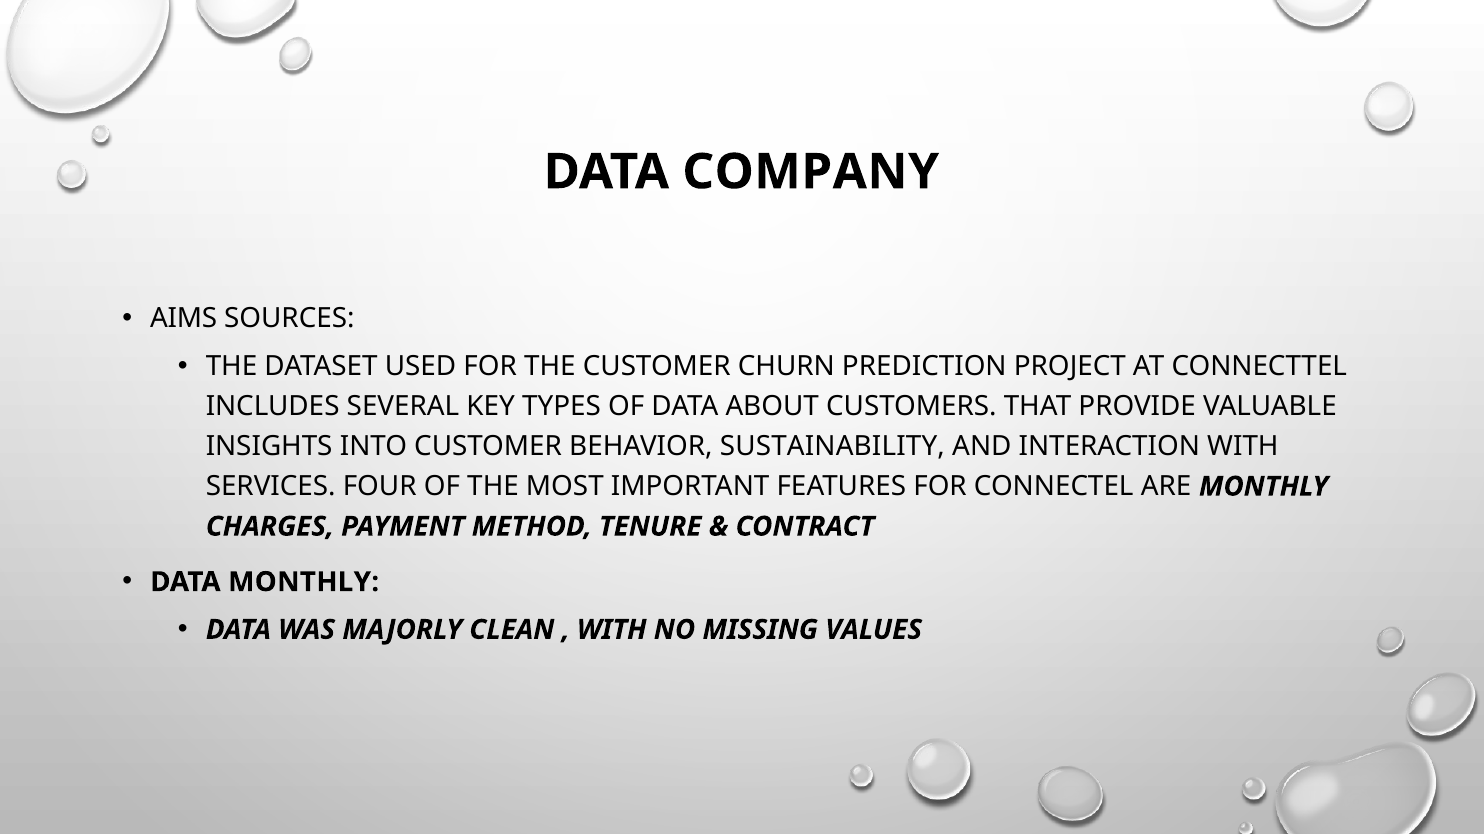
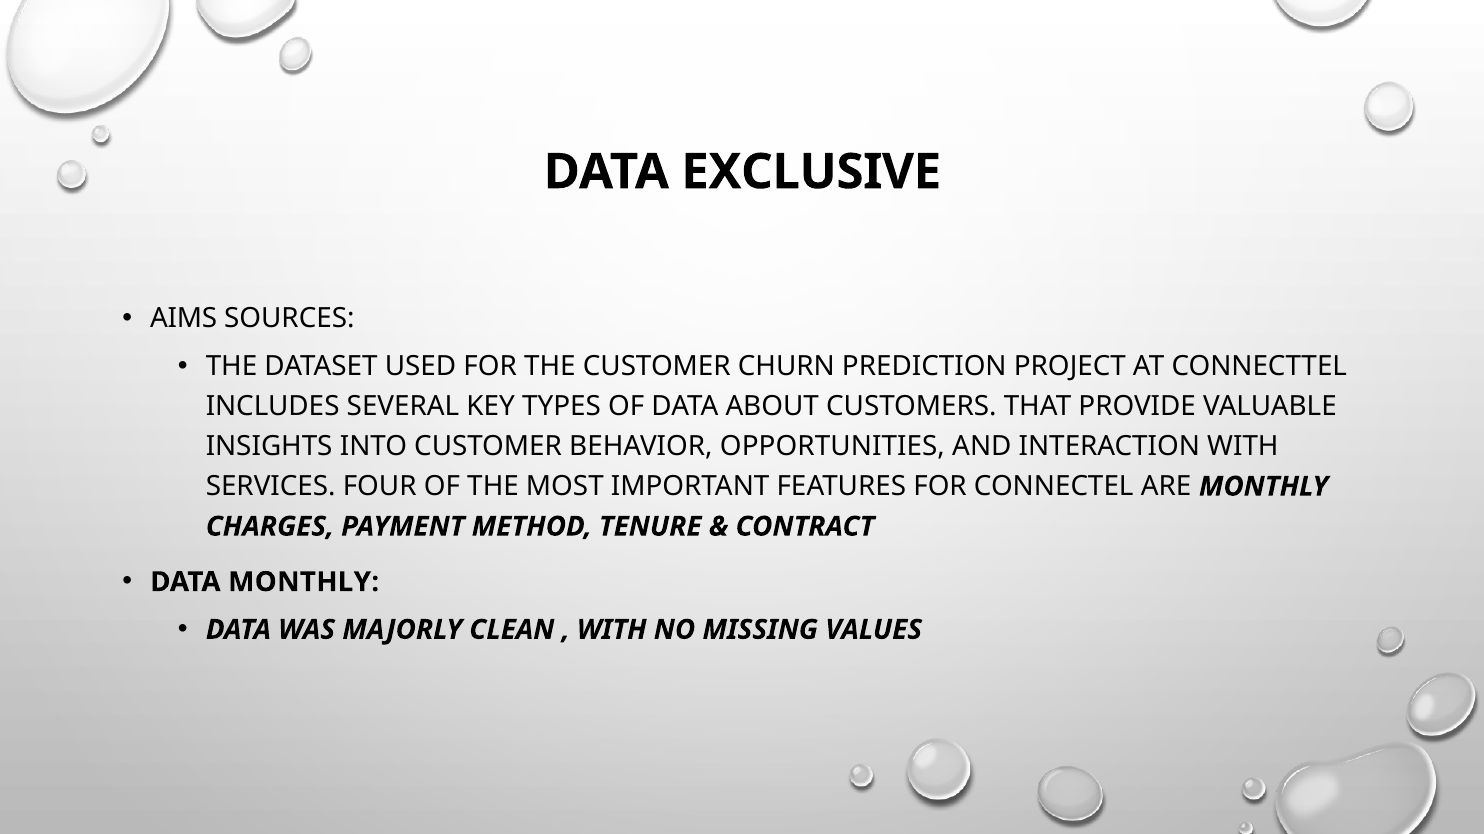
COMPANY: COMPANY -> EXCLUSIVE (811, 172)
SUSTAINABILITY: SUSTAINABILITY -> OPPORTUNITIES (832, 447)
